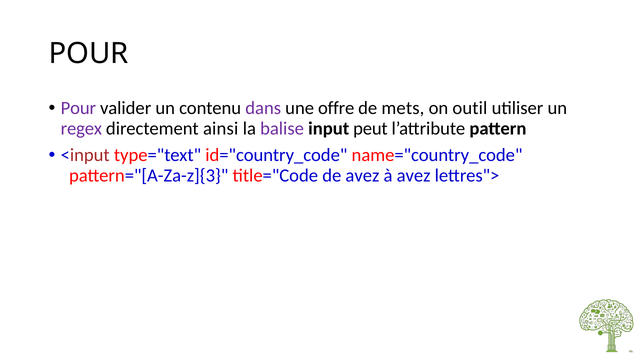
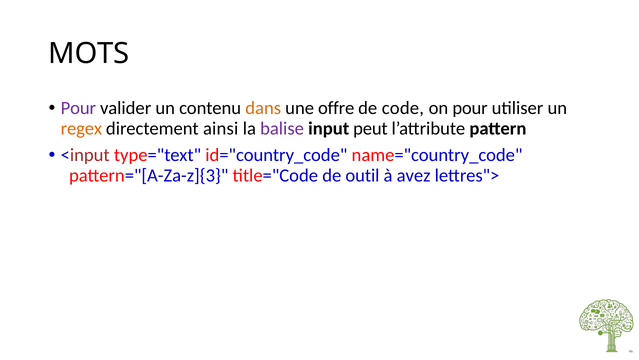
POUR: POUR -> MOTS (89, 54)
dans colour: purple -> orange (263, 108)
mets: mets -> code (403, 108)
on outil: outil -> pour (470, 108)
regex colour: purple -> orange (81, 128)
de avez: avez -> outil (362, 175)
